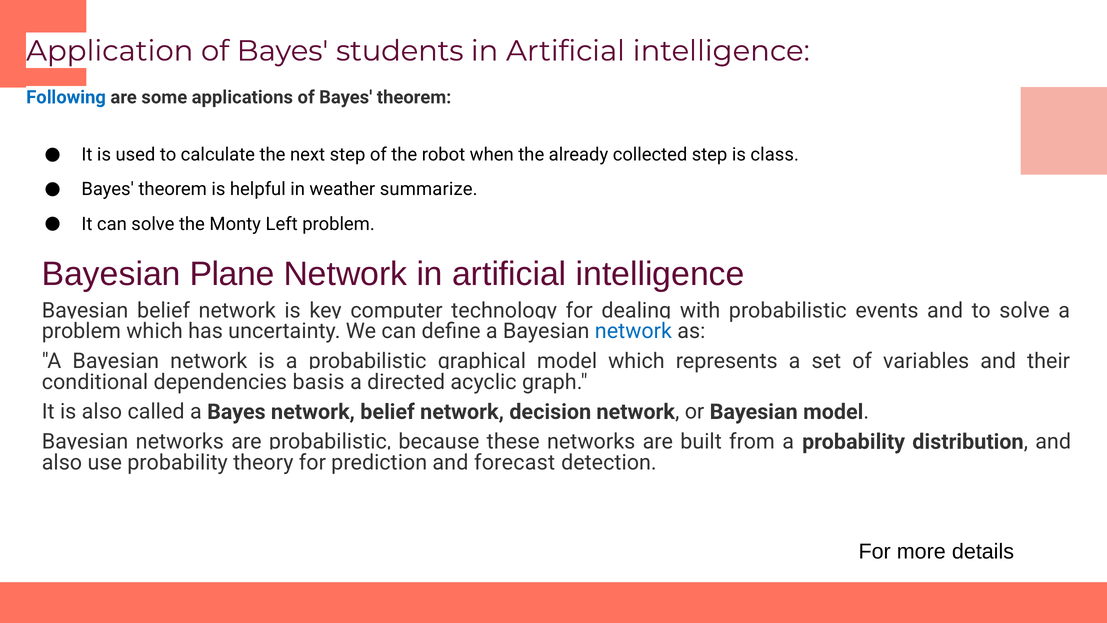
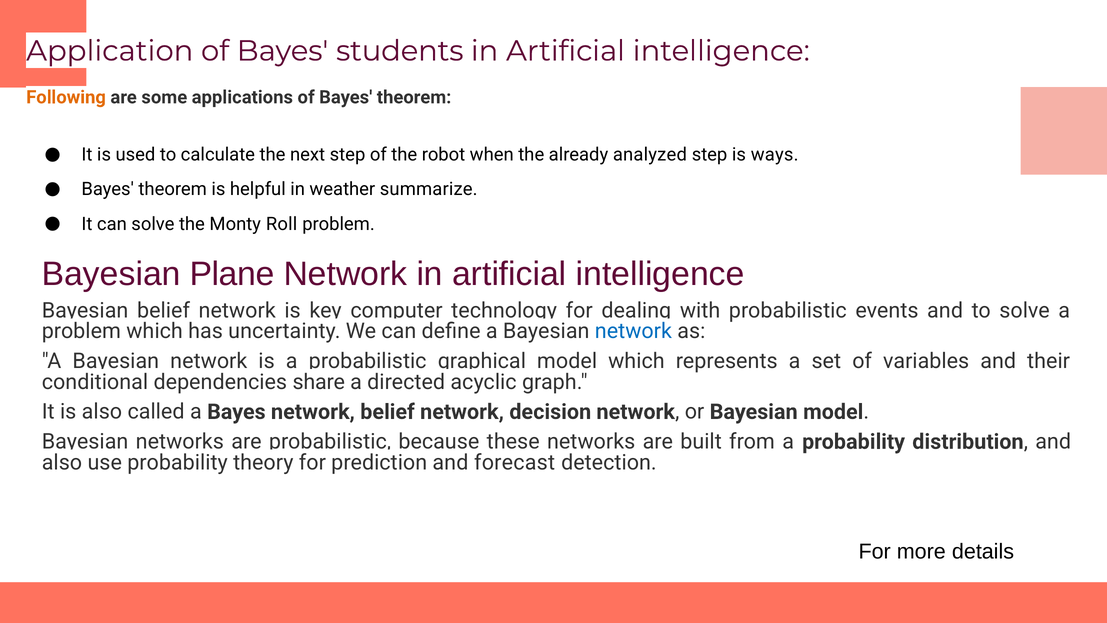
Following colour: blue -> orange (66, 97)
collected: collected -> analyzed (650, 155)
class: class -> ways (775, 155)
Left: Left -> Roll (282, 224)
basis: basis -> share (319, 382)
